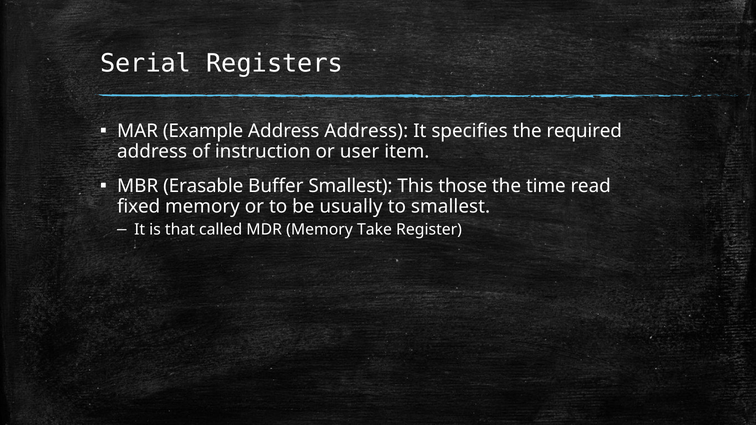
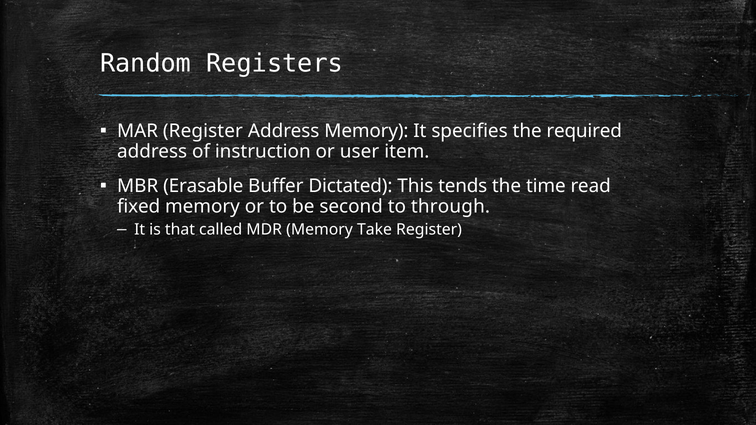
Serial: Serial -> Random (146, 64)
MAR Example: Example -> Register (203, 131)
Address Address: Address -> Memory (366, 131)
Buffer Smallest: Smallest -> Dictated (350, 186)
those: those -> tends (463, 186)
usually: usually -> second (351, 207)
to smallest: smallest -> through (451, 207)
